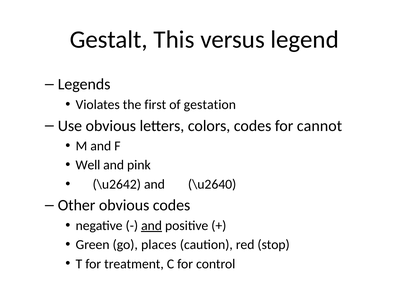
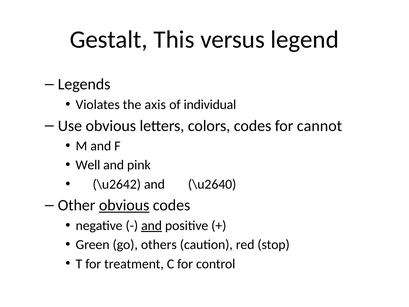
first: first -> axis (155, 105)
gestation: gestation -> individual (210, 105)
obvious underline: none -> present (124, 205)
places: places -> others (159, 245)
